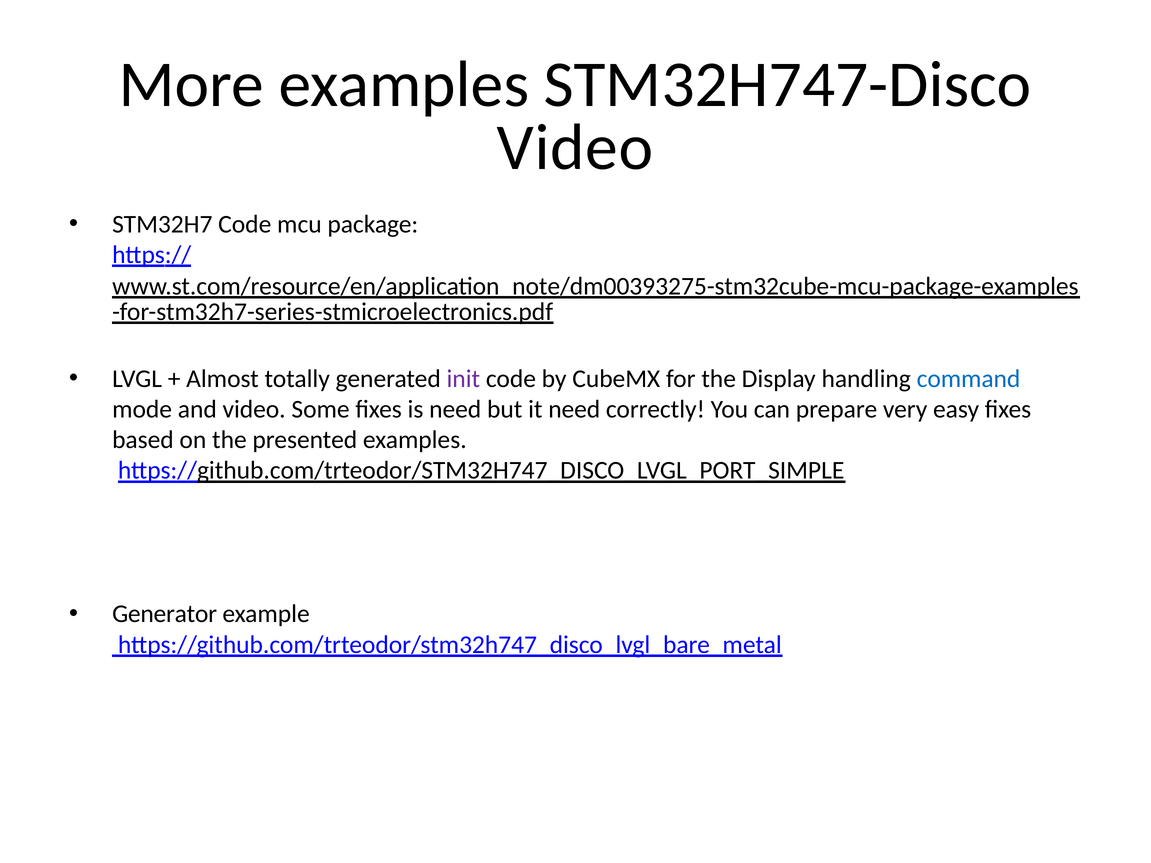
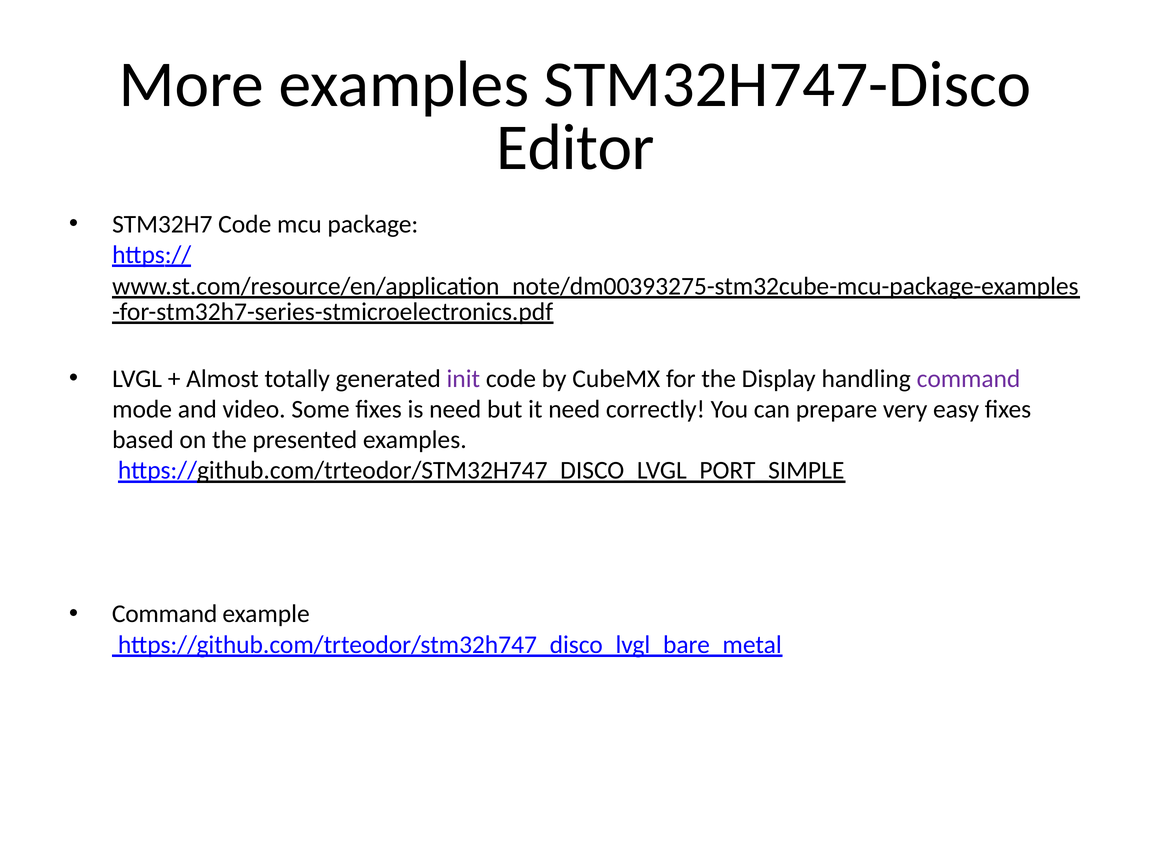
Video: Video -> Editor (576, 148)
command colour: blue -> purple (969, 379)
Generator: Generator -> Command (165, 614)
